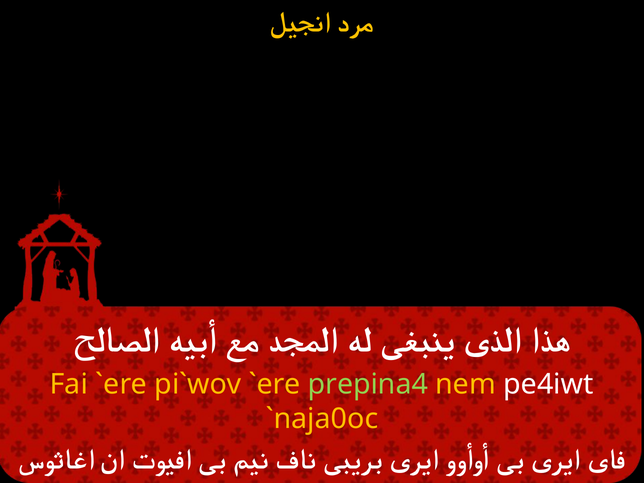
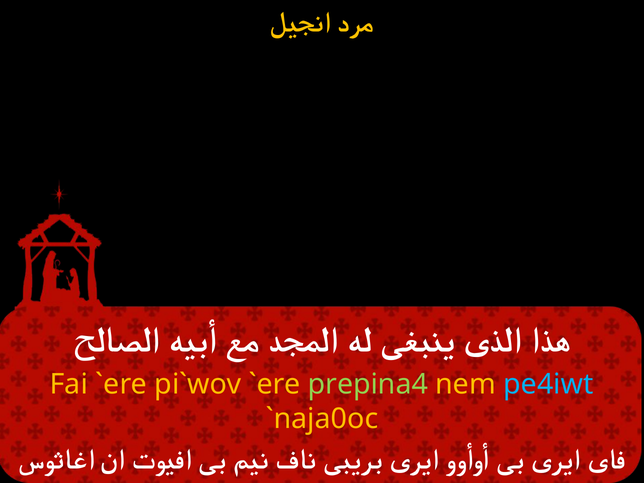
pe4iwt colour: white -> light blue (549, 384)
